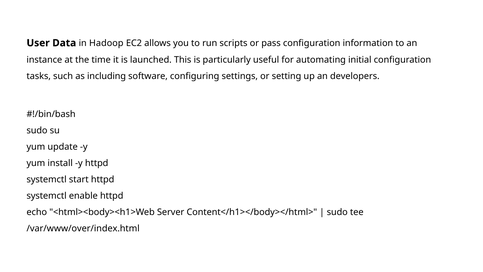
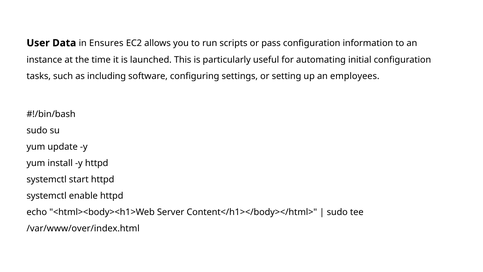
Hadoop: Hadoop -> Ensures (106, 43)
developers: developers -> employees (355, 76)
